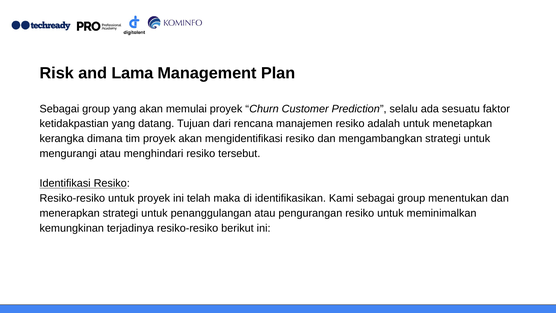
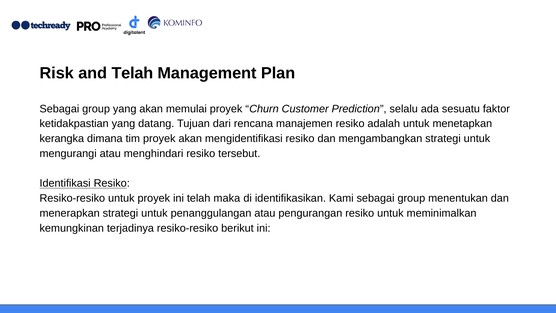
and Lama: Lama -> Telah (132, 73)
